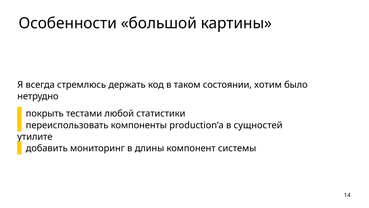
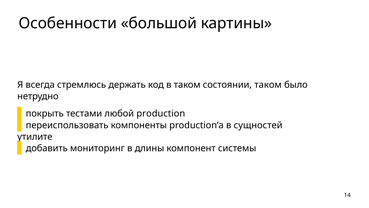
состоянии хотим: хотим -> таком (268, 85)
статистики: статистики -> production (161, 113)
